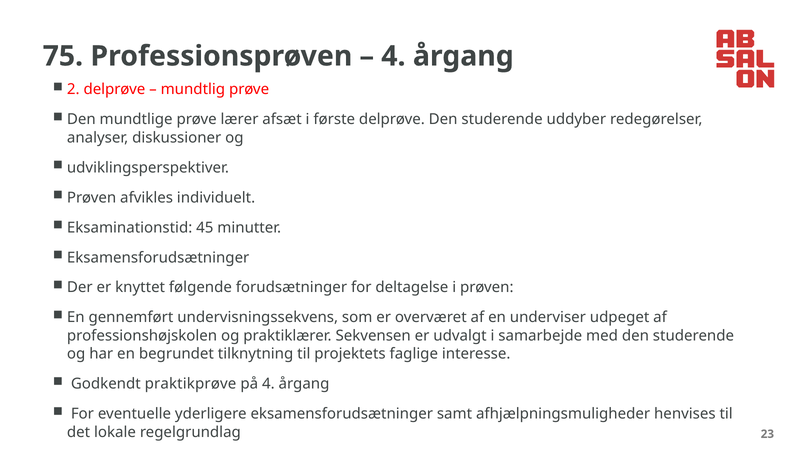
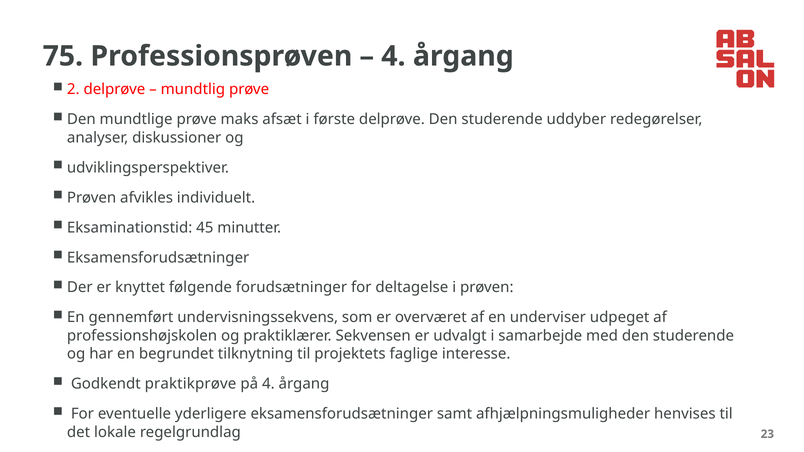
lærer: lærer -> maks (240, 119)
